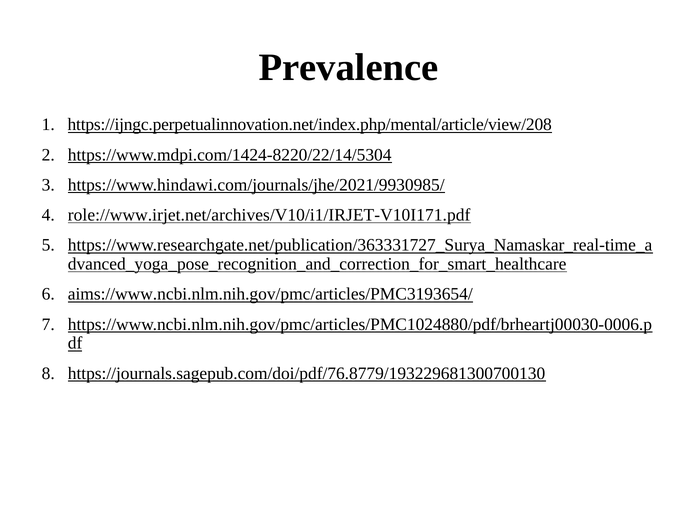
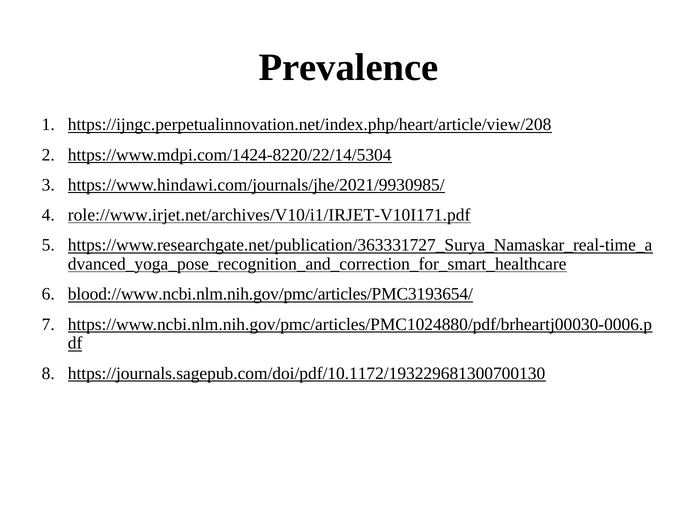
https://ijngc.perpetualinnovation.net/index.php/mental/article/view/208: https://ijngc.perpetualinnovation.net/index.php/mental/article/view/208 -> https://ijngc.perpetualinnovation.net/index.php/heart/article/view/208 (310, 125)
aims://www.ncbi.nlm.nih.gov/pmc/articles/PMC3193654/: aims://www.ncbi.nlm.nih.gov/pmc/articles/PMC3193654/ -> blood://www.ncbi.nlm.nih.gov/pmc/articles/PMC3193654/ (270, 294)
https://journals.sagepub.com/doi/pdf/76.8779/193229681300700130: https://journals.sagepub.com/doi/pdf/76.8779/193229681300700130 -> https://journals.sagepub.com/doi/pdf/10.1172/193229681300700130 (307, 373)
